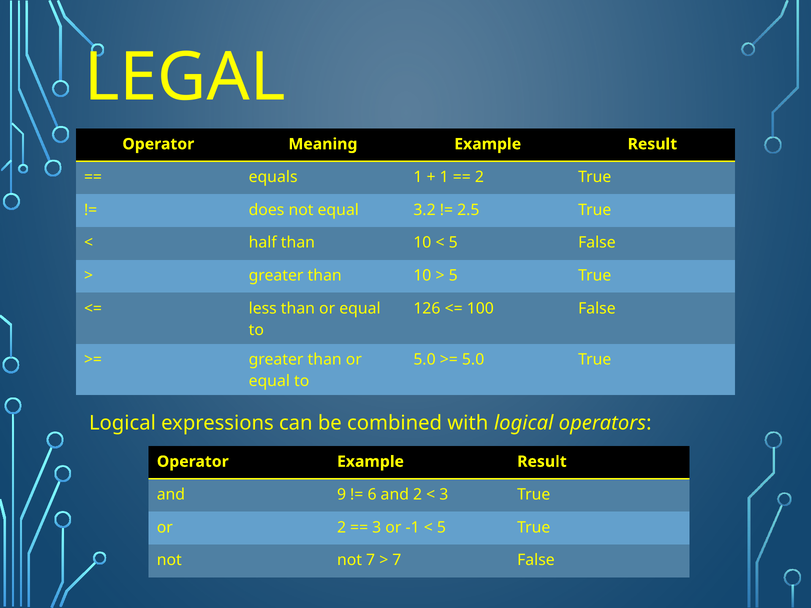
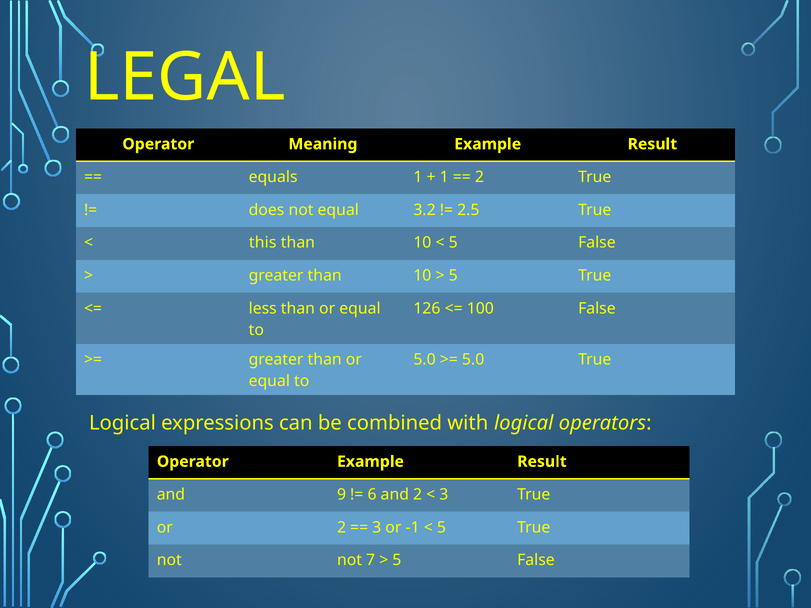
half: half -> this (263, 243)
7: 7 -> 5 (397, 560)
